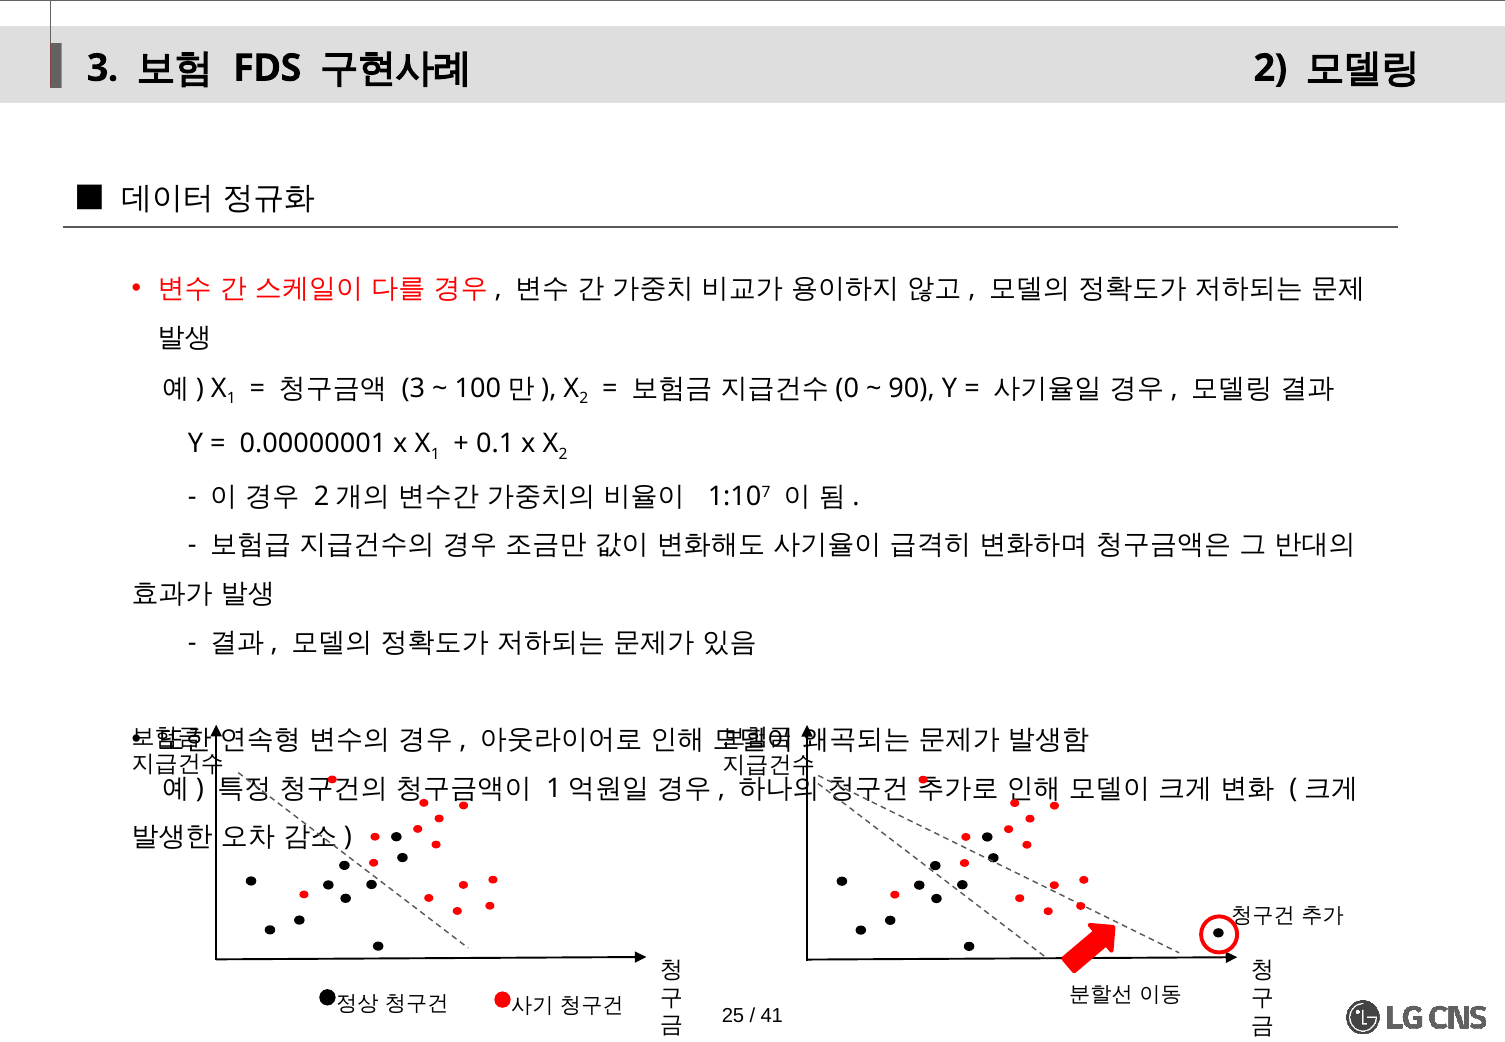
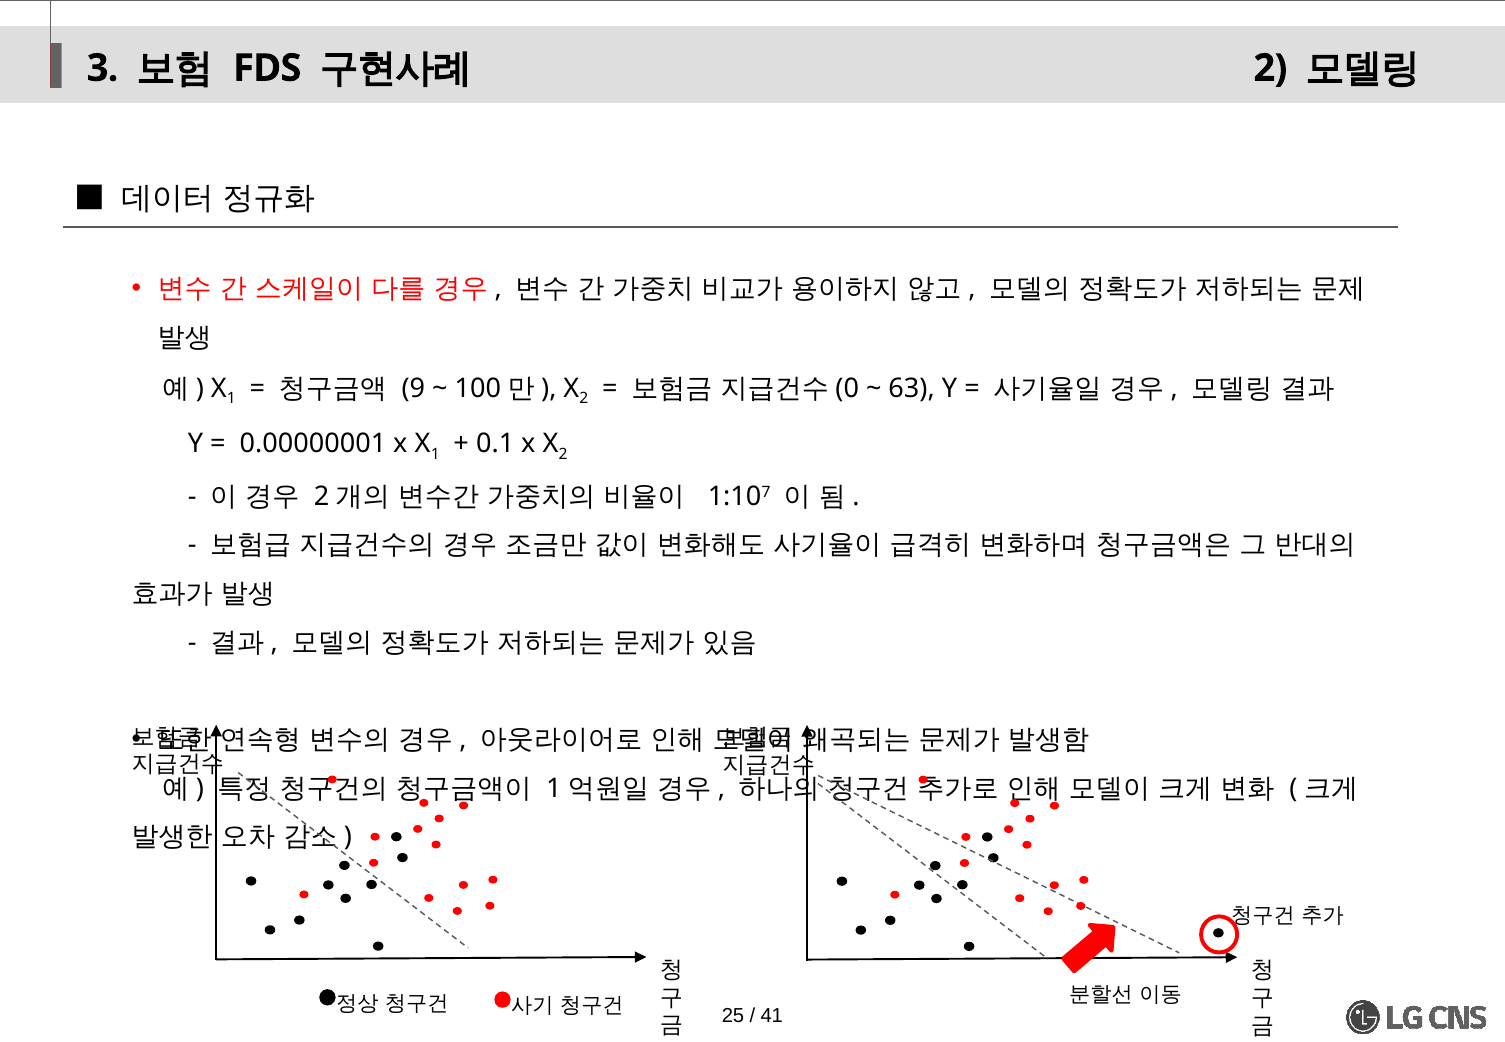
3: 3 -> 9 (413, 388)
90: 90 -> 63 (912, 388)
